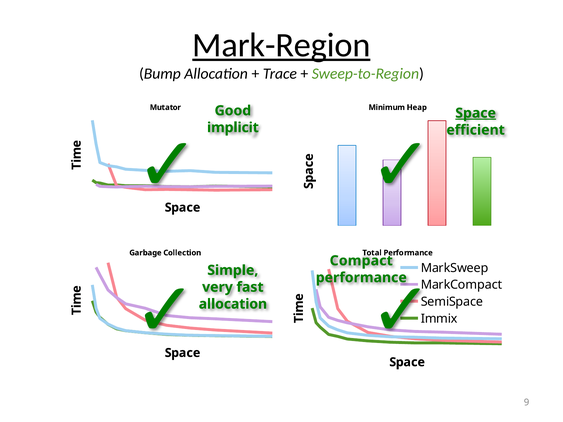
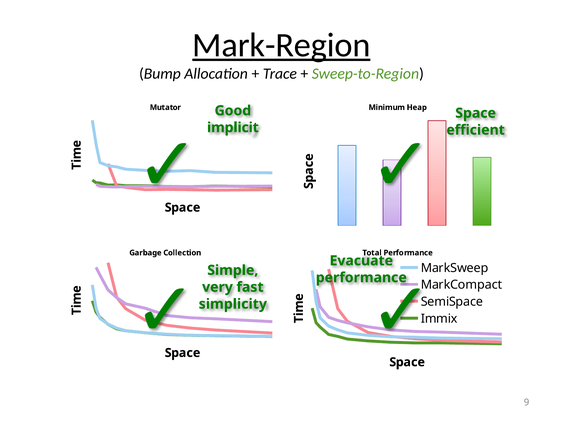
Space underline: present -> none (476, 113)
Compact: Compact -> Evacuate (361, 261)
allocation: allocation -> simplicity (233, 304)
